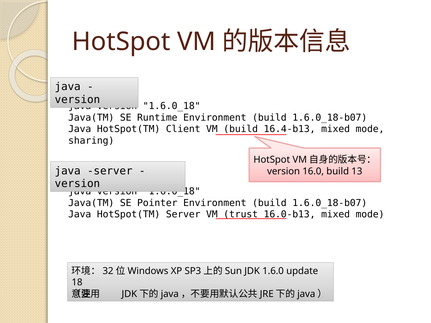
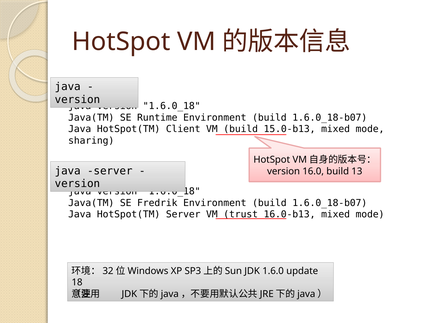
16.4-b13: 16.4-b13 -> 15.0-b13 (290, 129)
Pointer: Pointer -> Fredrik (157, 203)
